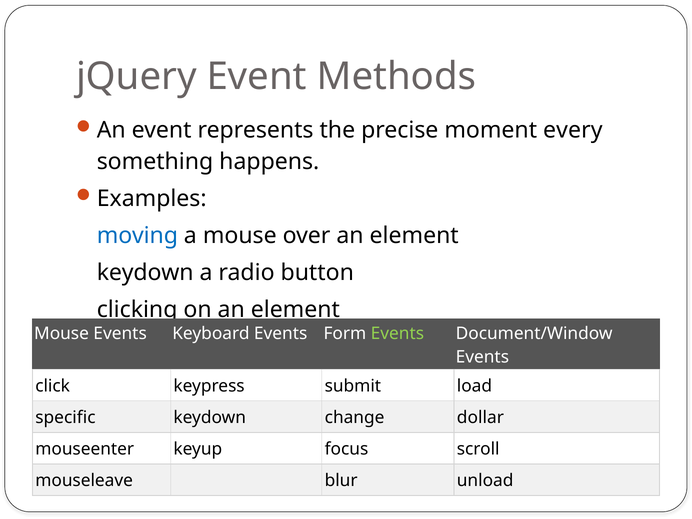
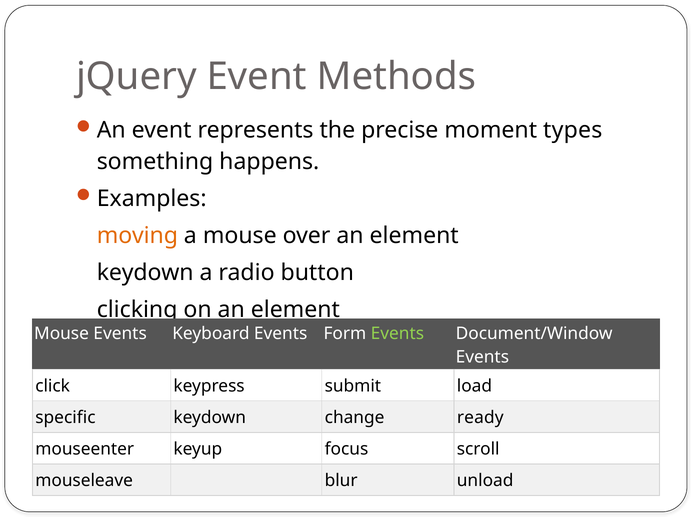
every: every -> types (573, 130)
moving colour: blue -> orange (137, 236)
dollar: dollar -> ready (480, 418)
